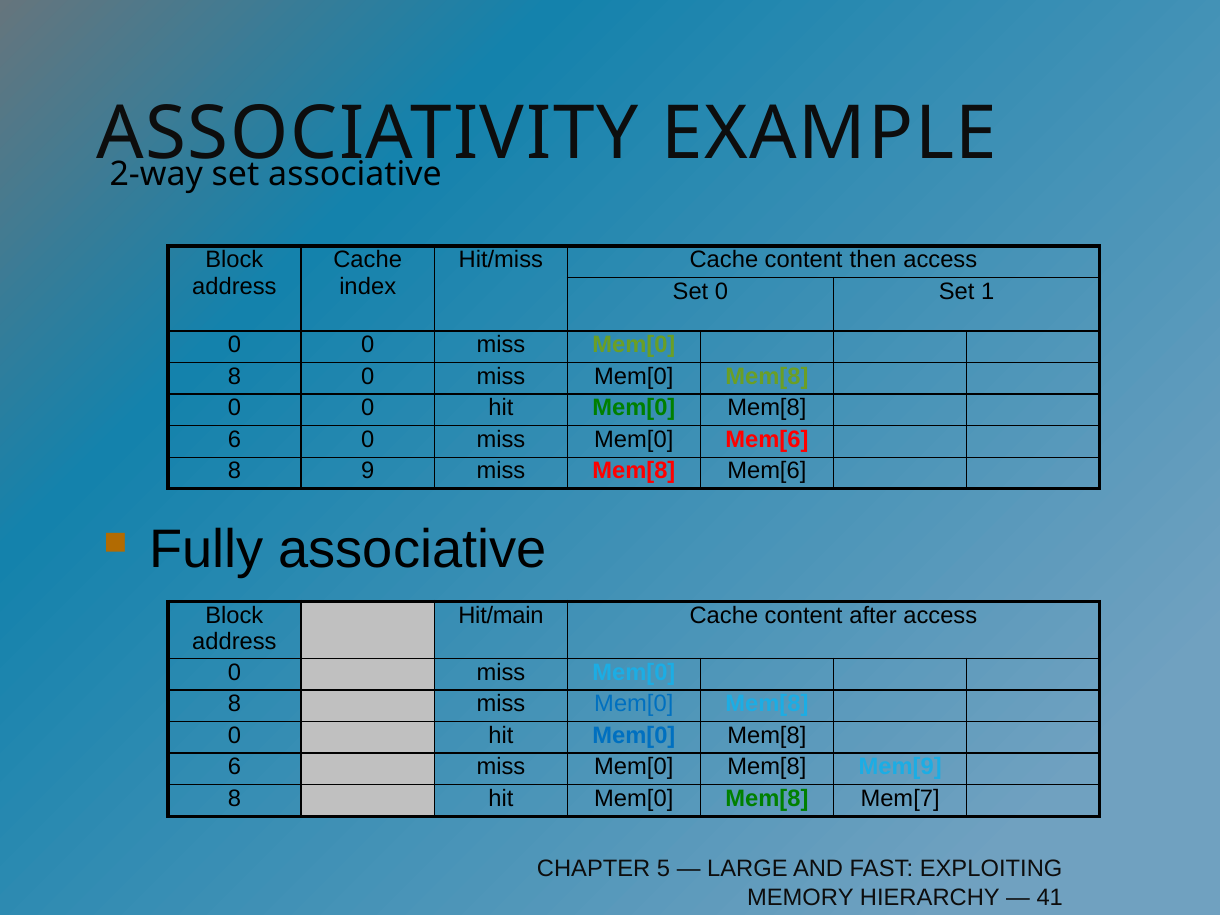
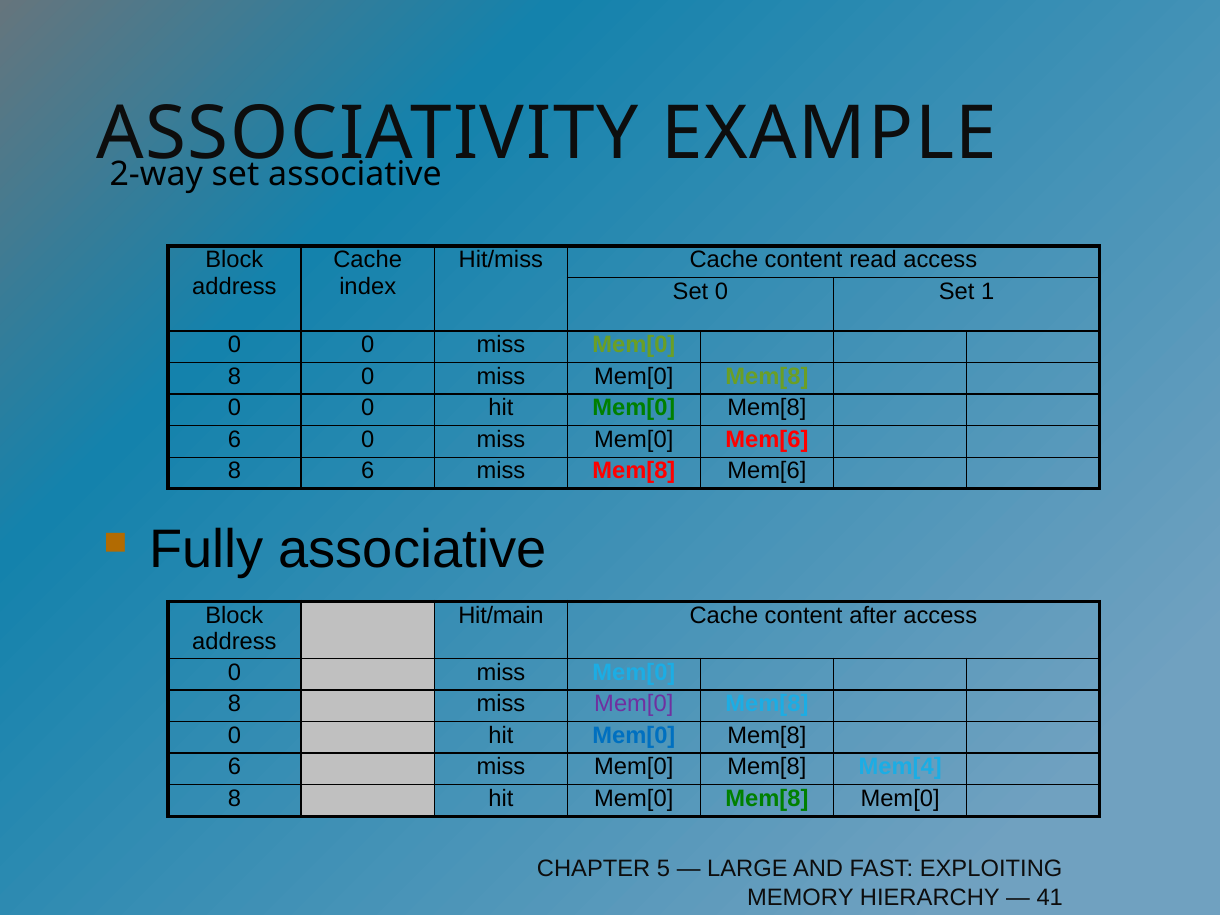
then: then -> read (873, 260)
8 9: 9 -> 6 (368, 471)
Mem[0 colour: blue -> purple (634, 704)
Mem[9: Mem[9 -> Mem[4 (900, 767)
Mem[8 Mem[7: Mem[7 -> Mem[0 (900, 798)
